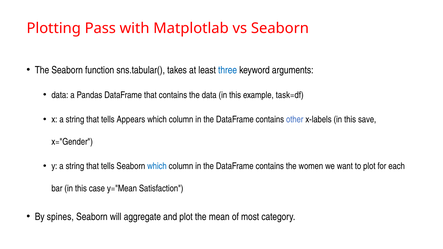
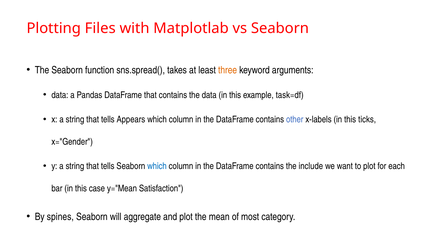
Pass: Pass -> Files (100, 28)
sns.tabular(: sns.tabular( -> sns.spread( (141, 70)
three colour: blue -> orange (228, 70)
save: save -> ticks (367, 120)
women: women -> include (311, 166)
